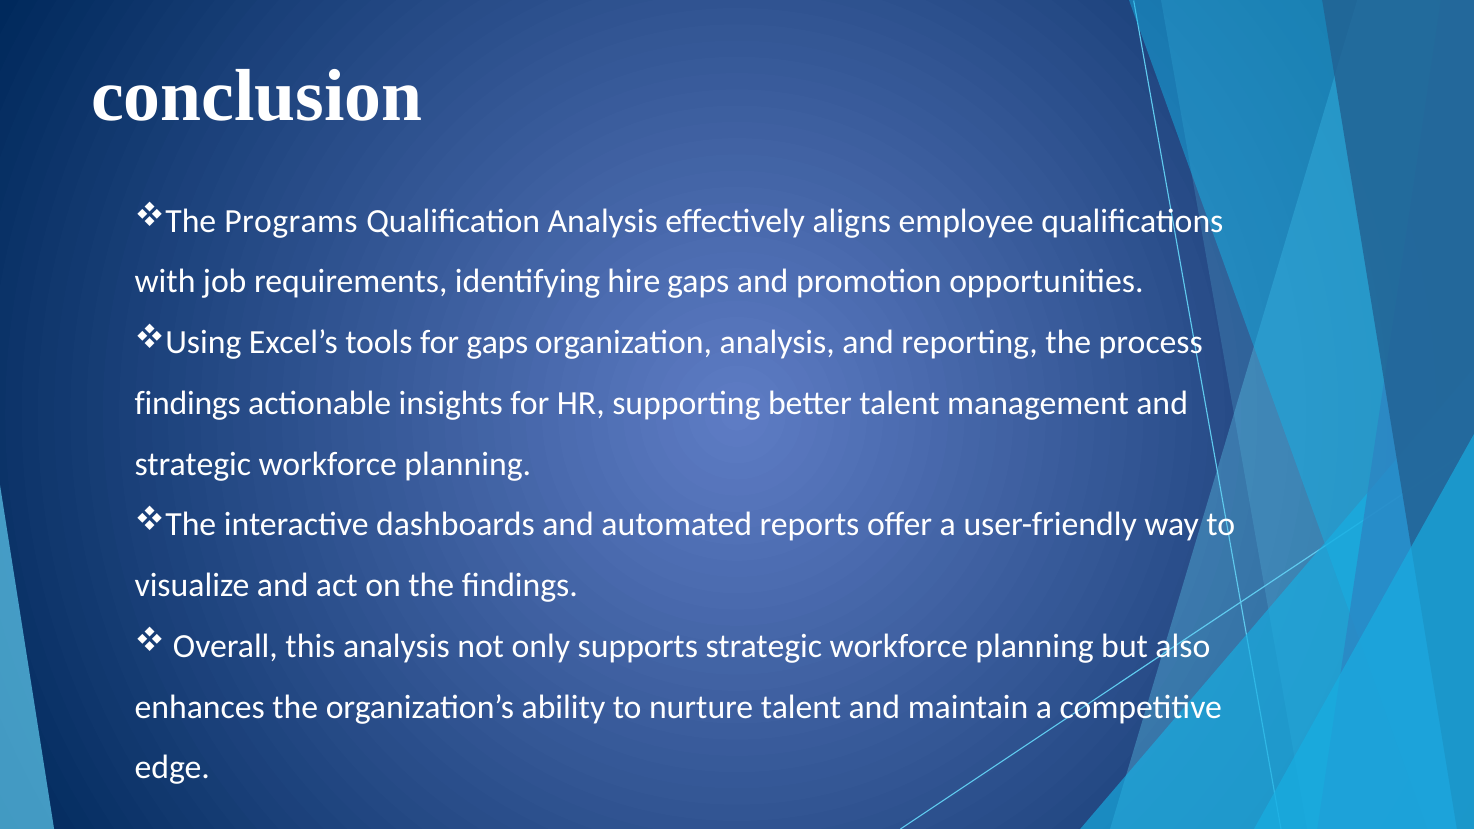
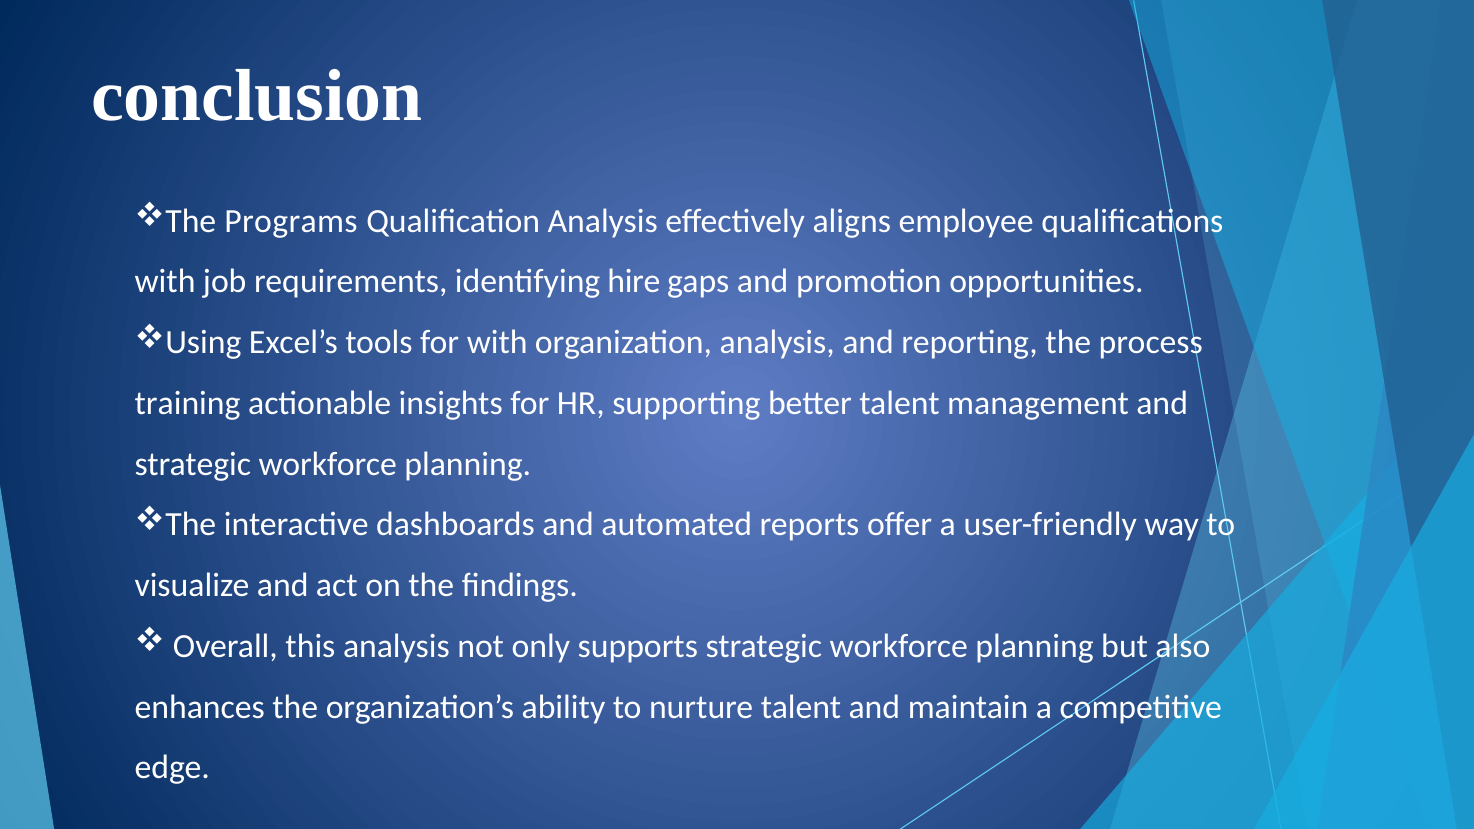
for gaps: gaps -> with (497, 343)
findings: findings -> training (188, 403)
